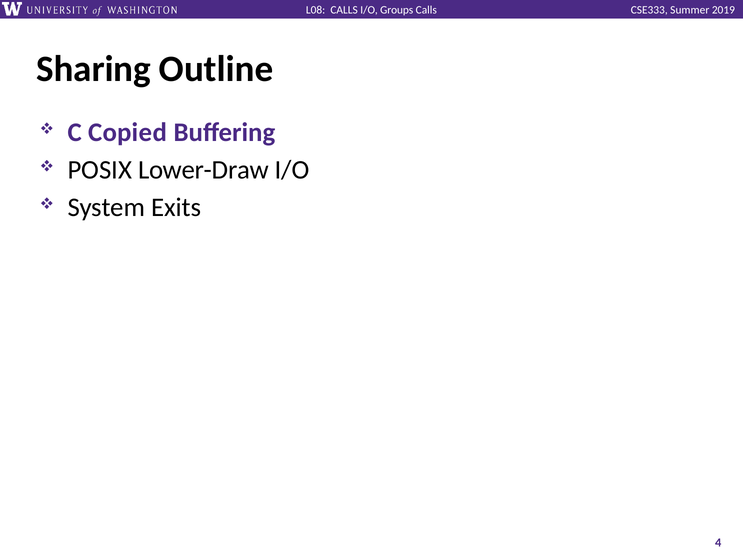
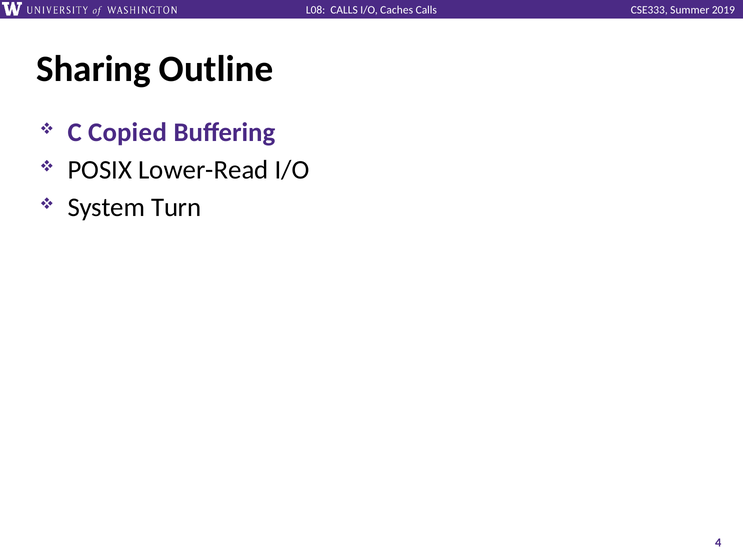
Groups: Groups -> Caches (397, 10)
Lower-Draw: Lower-Draw -> Lower-Read (203, 170)
Exits: Exits -> Turn (176, 207)
